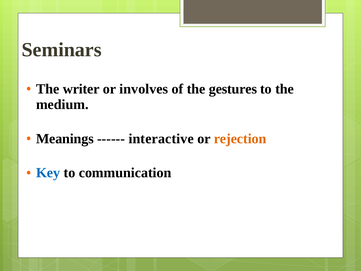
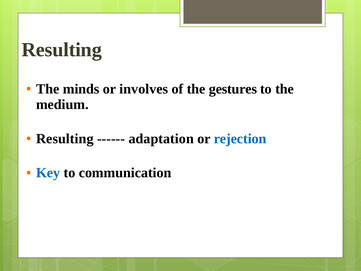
Seminars: Seminars -> Resulting (62, 50)
writer: writer -> minds (81, 89)
Meanings: Meanings -> Resulting (65, 139)
interactive: interactive -> adaptation (161, 139)
rejection colour: orange -> blue (240, 139)
